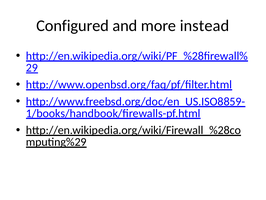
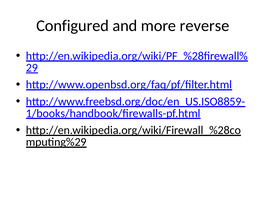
instead: instead -> reverse (205, 26)
